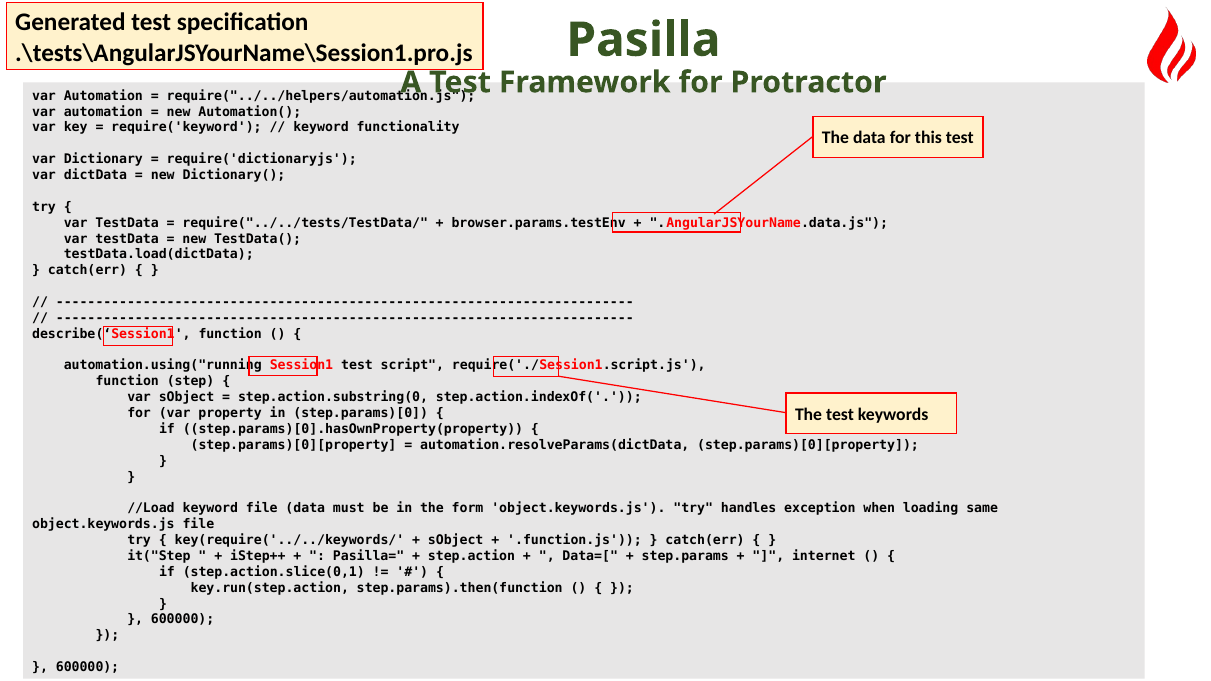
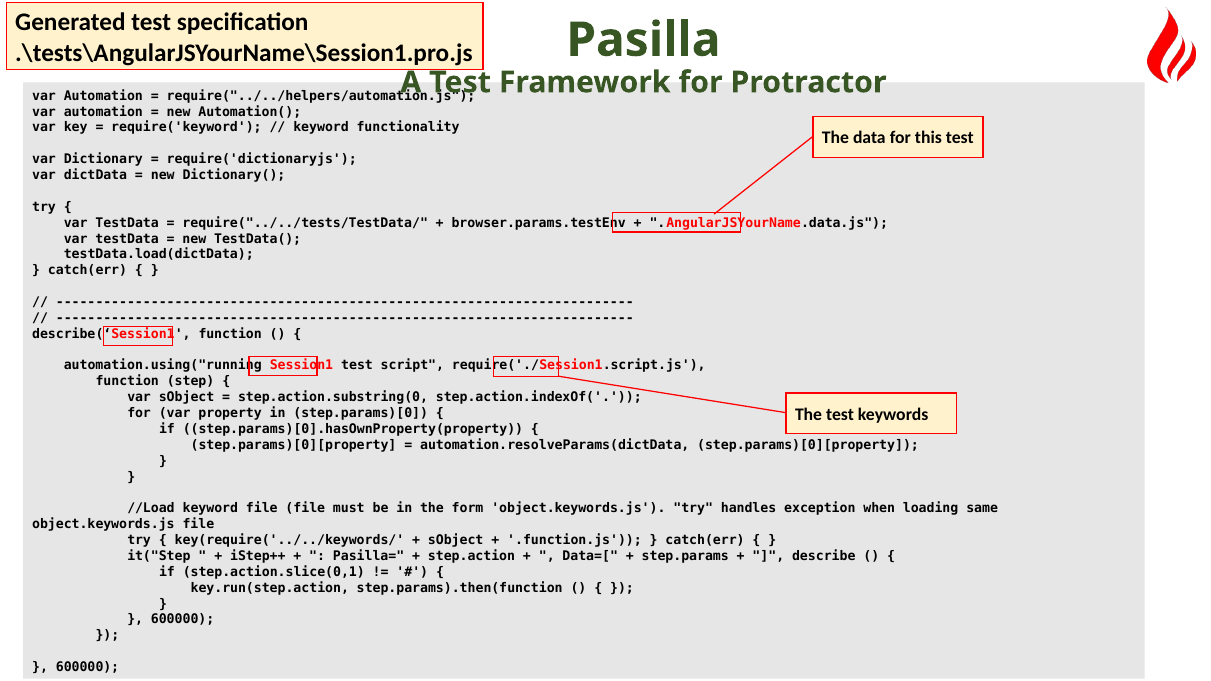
file data: data -> file (305, 509)
internet: internet -> describe (824, 556)
